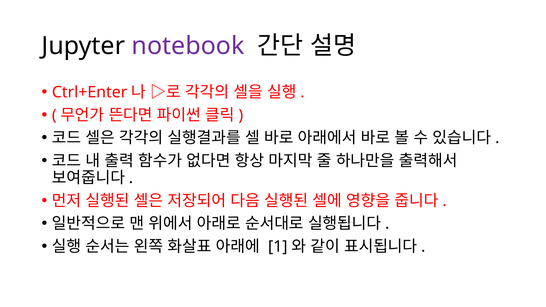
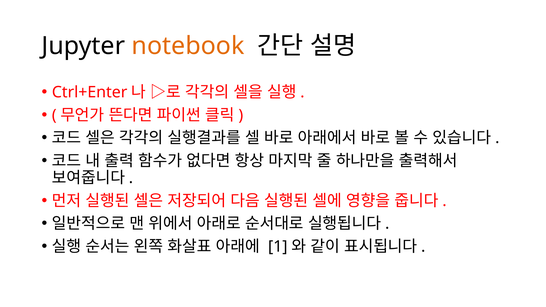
notebook colour: purple -> orange (188, 46)
